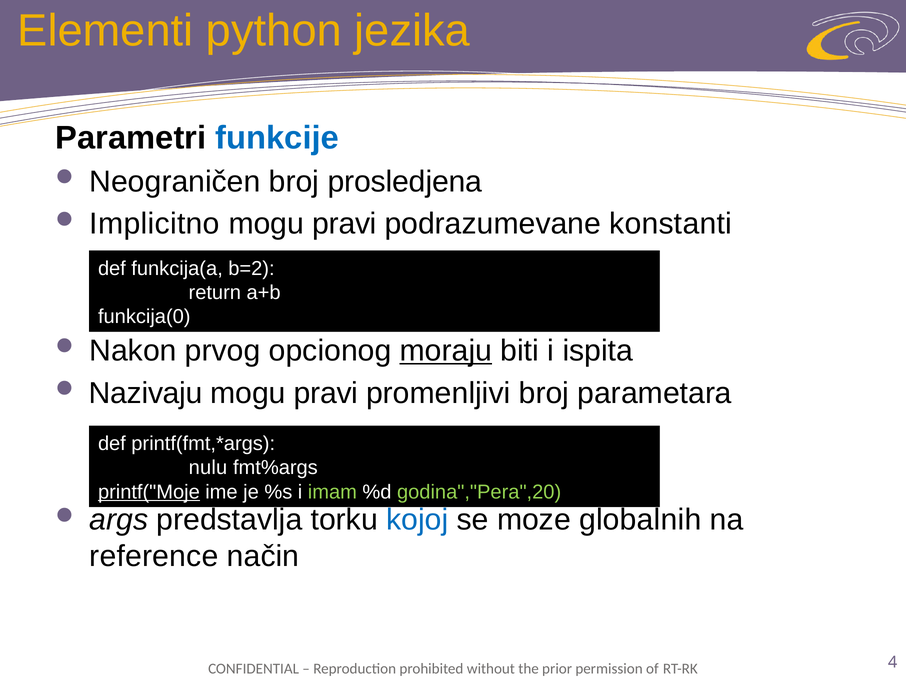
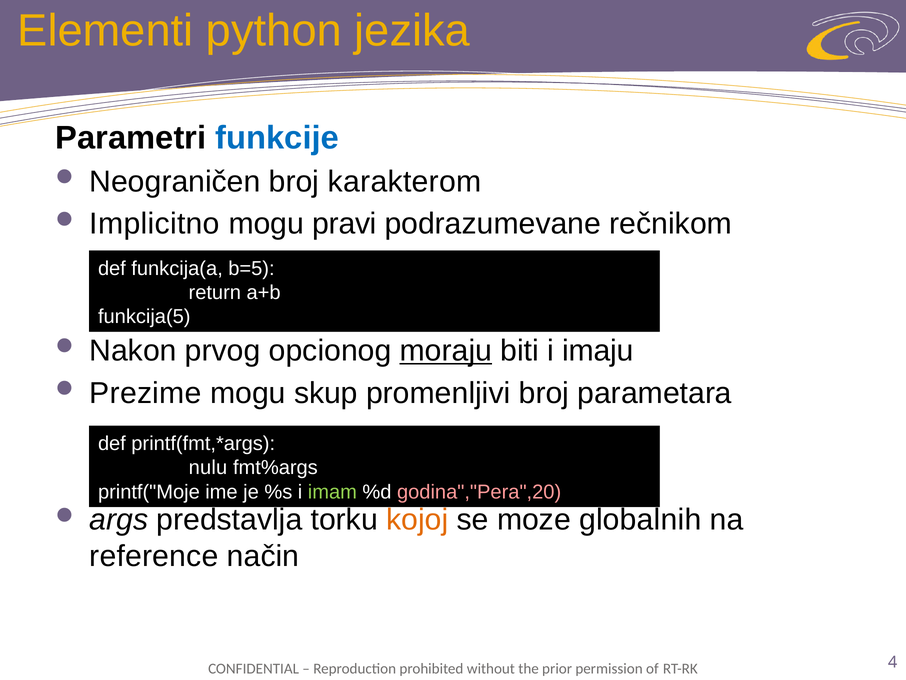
prosledjena: prosledjena -> karakterom (405, 181)
konstanti: konstanti -> rečnikom (671, 224)
b=2: b=2 -> b=5 (251, 268)
funkcija(0: funkcija(0 -> funkcija(5 (144, 317)
ispita: ispita -> imaju (598, 351)
Nazivaju: Nazivaju -> Prezime (145, 393)
pravi: pravi -> skup (326, 393)
printf("Moje underline: present -> none (149, 492)
godina","Pera",20 colour: light green -> pink (479, 492)
kojoj colour: blue -> orange (417, 520)
